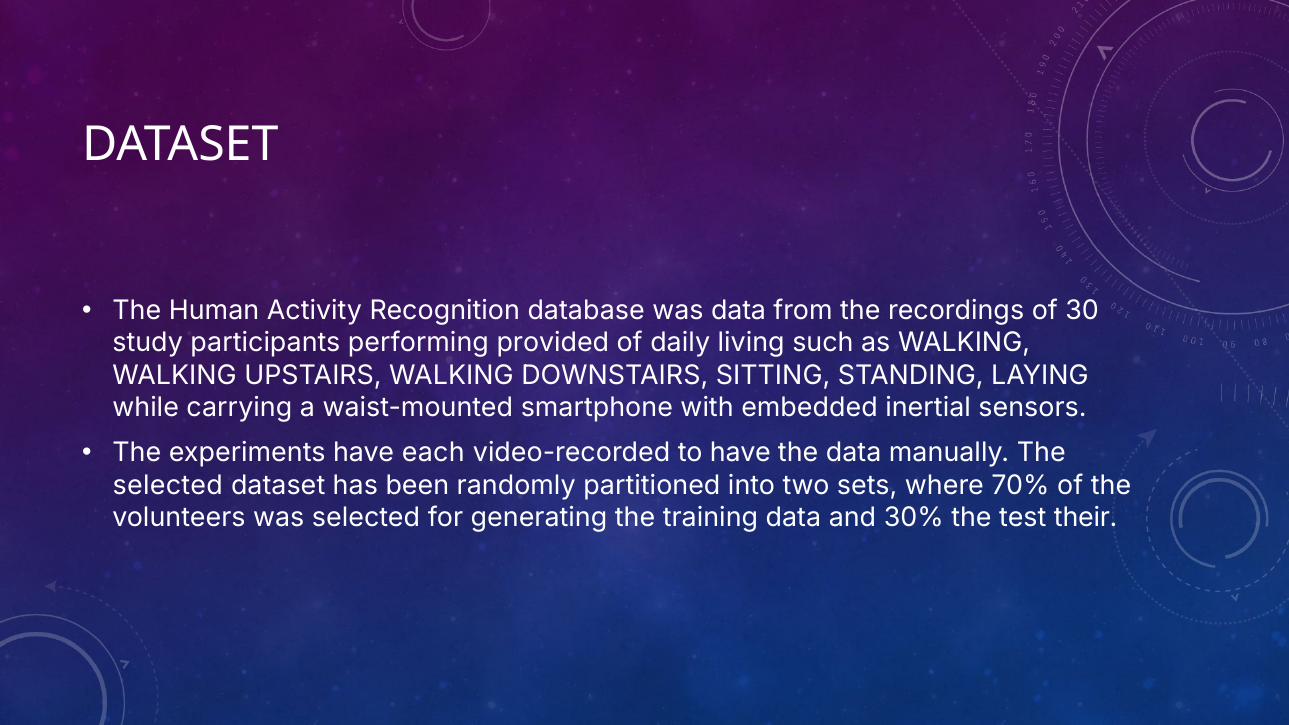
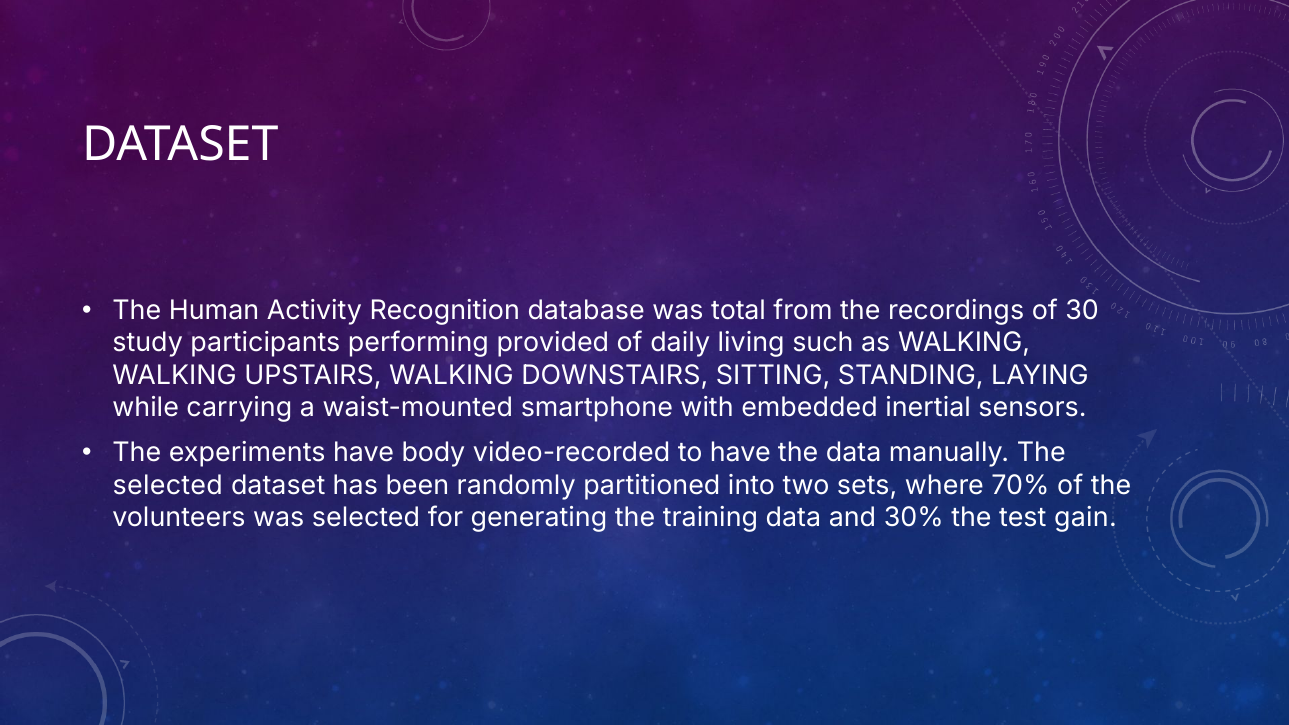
was data: data -> total (739, 311)
each: each -> body (433, 453)
their: their -> gain (1085, 518)
